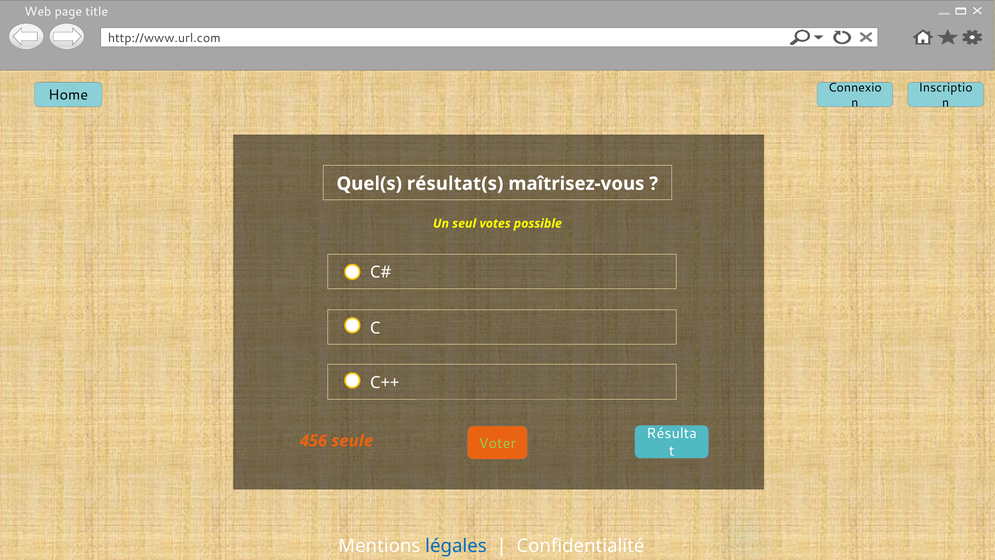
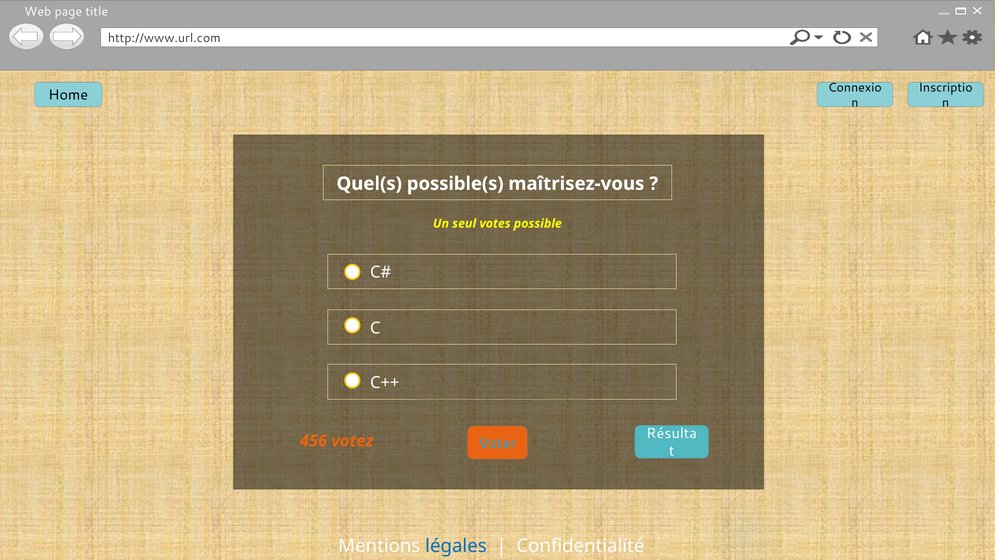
résultat(s: résultat(s -> possible(s (455, 184)
Voter colour: light green -> light blue (497, 443)
seule: seule -> votez (352, 441)
